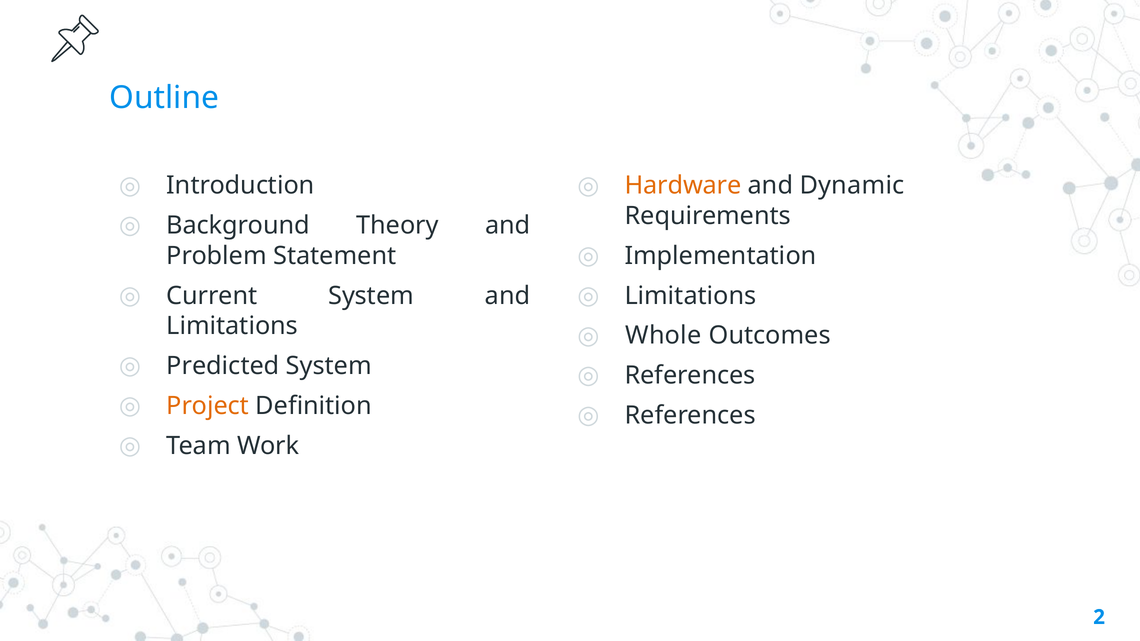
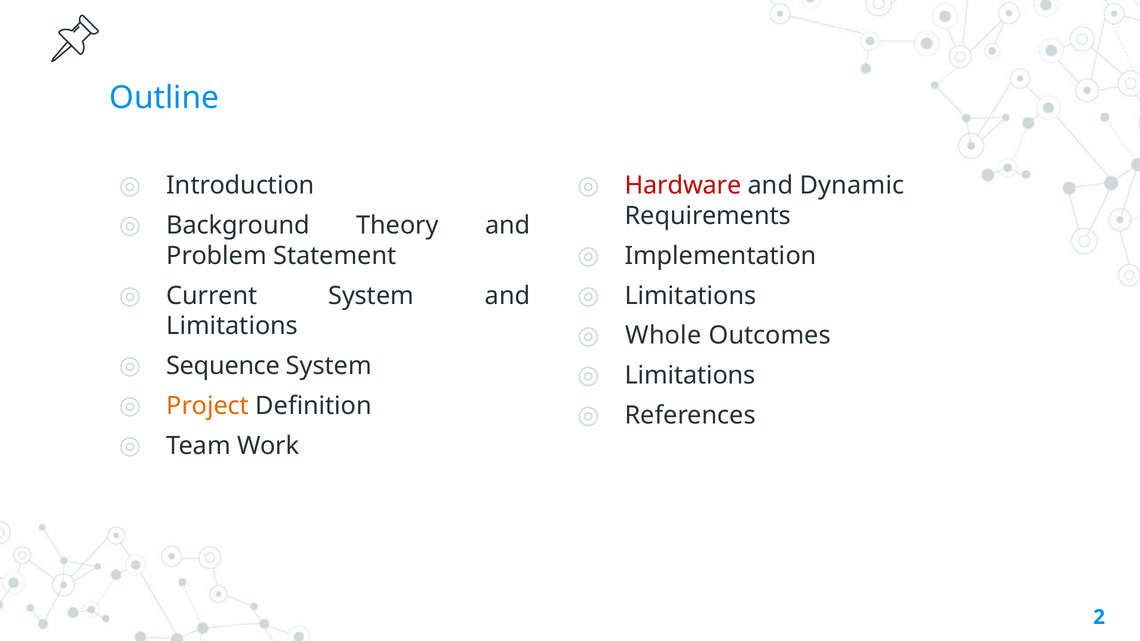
Hardware colour: orange -> red (683, 186)
Predicted: Predicted -> Sequence (223, 366)
References: References -> Limitations (690, 376)
